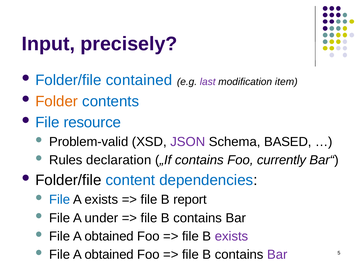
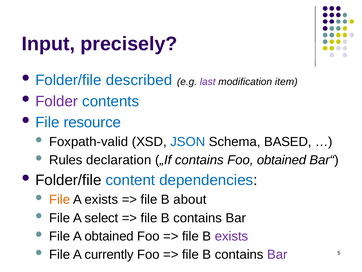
contained: contained -> described (139, 80)
Folder colour: orange -> purple (57, 101)
Problem-valid: Problem-valid -> Foxpath-valid (89, 142)
JSON colour: purple -> blue (188, 142)
Foo currently: currently -> obtained (281, 160)
File colour: blue -> orange (60, 199)
report: report -> about (190, 199)
under: under -> select (101, 218)
obtained: obtained -> currently (109, 254)
